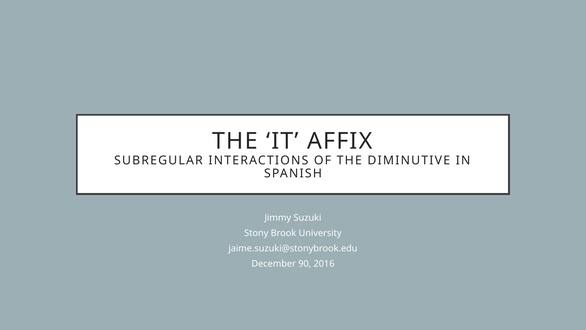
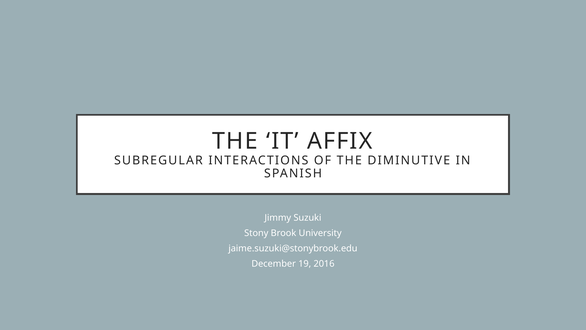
90: 90 -> 19 (305, 264)
